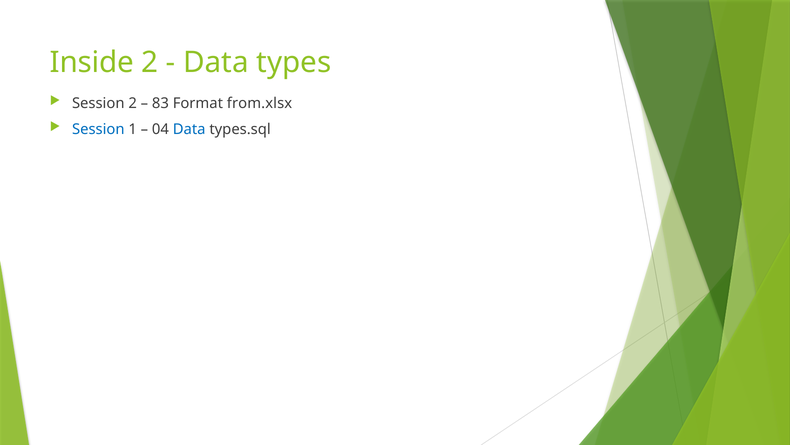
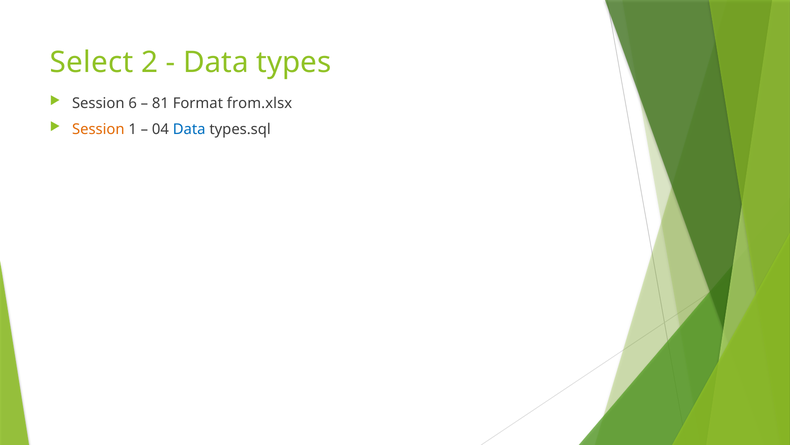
Inside: Inside -> Select (92, 62)
Session 2: 2 -> 6 (133, 103)
83: 83 -> 81 (160, 103)
Session colour: blue -> orange (98, 129)
